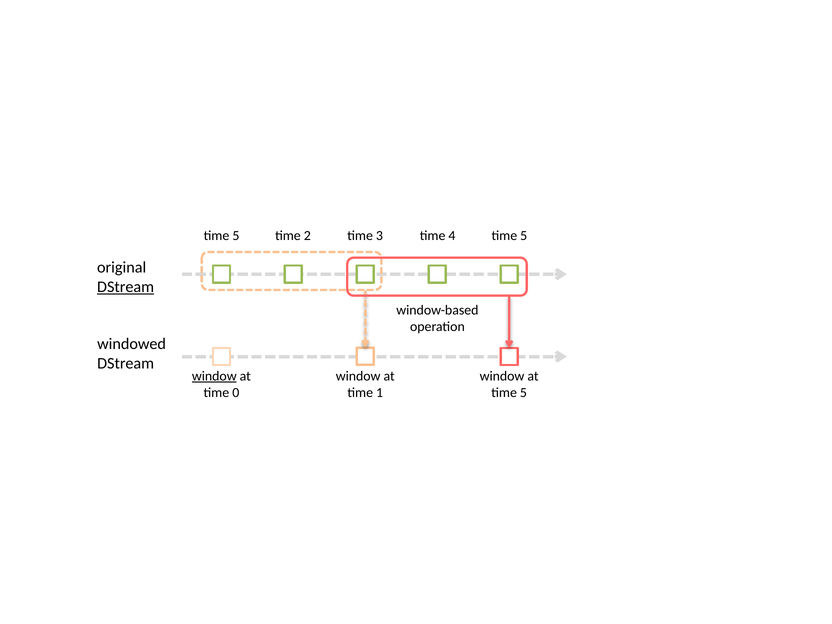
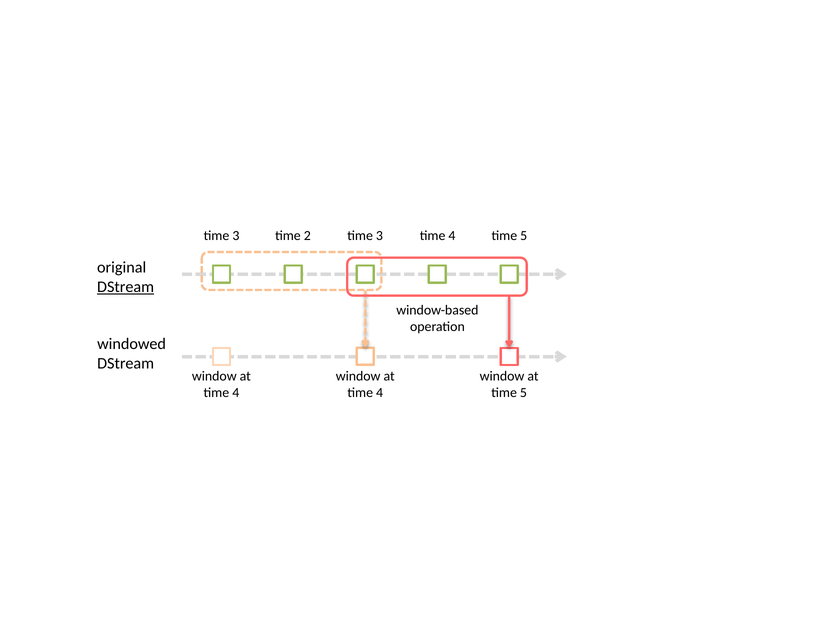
5: 5 -> 3 (236, 236)
window underline: present -> none (214, 376)
0: 0 -> 4 (236, 393)
1: 1 -> 4 (380, 393)
